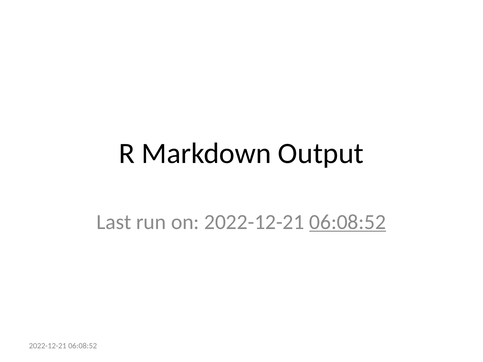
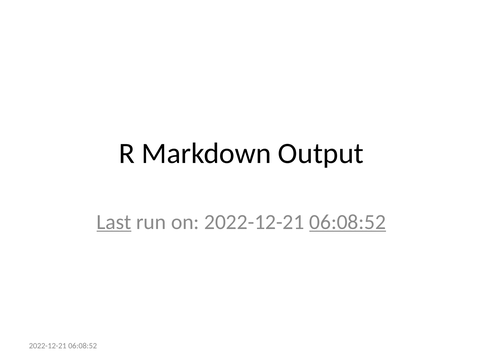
Last underline: none -> present (114, 222)
